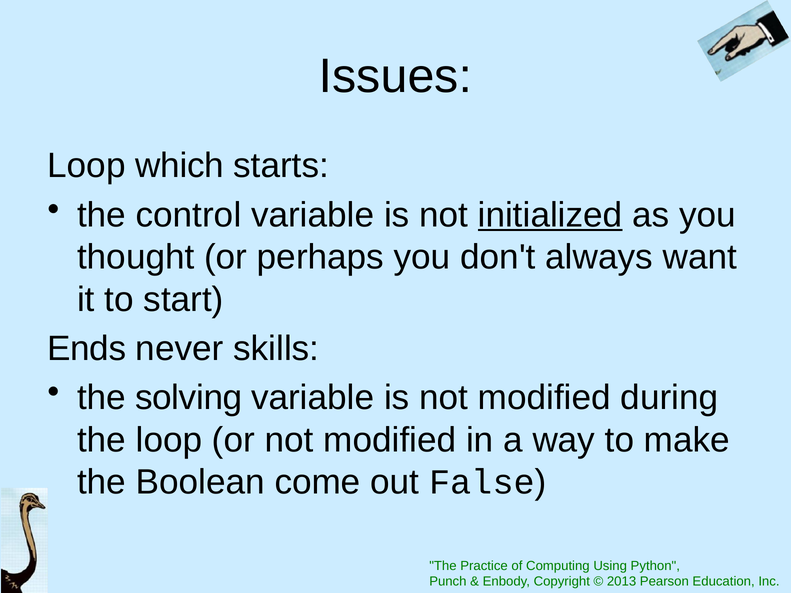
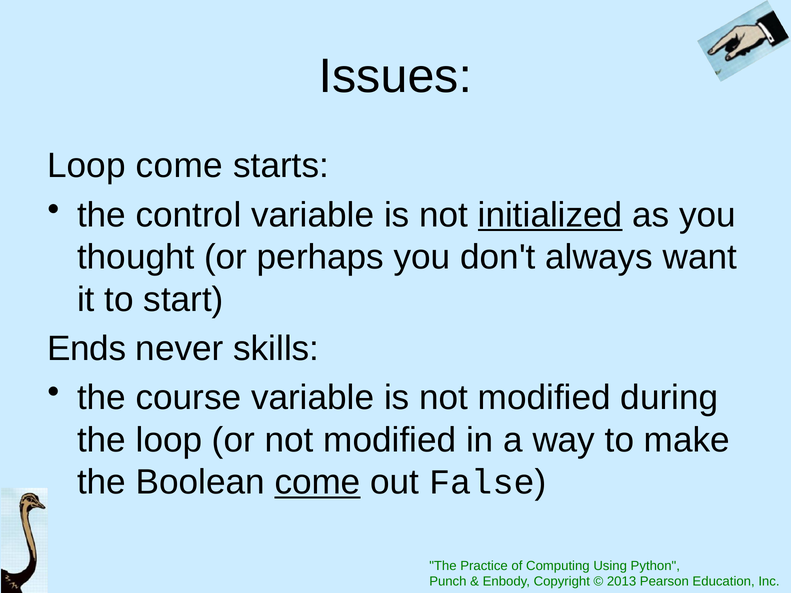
Loop which: which -> come (179, 166)
solving: solving -> course (189, 398)
come underline: none -> present (318, 482)
